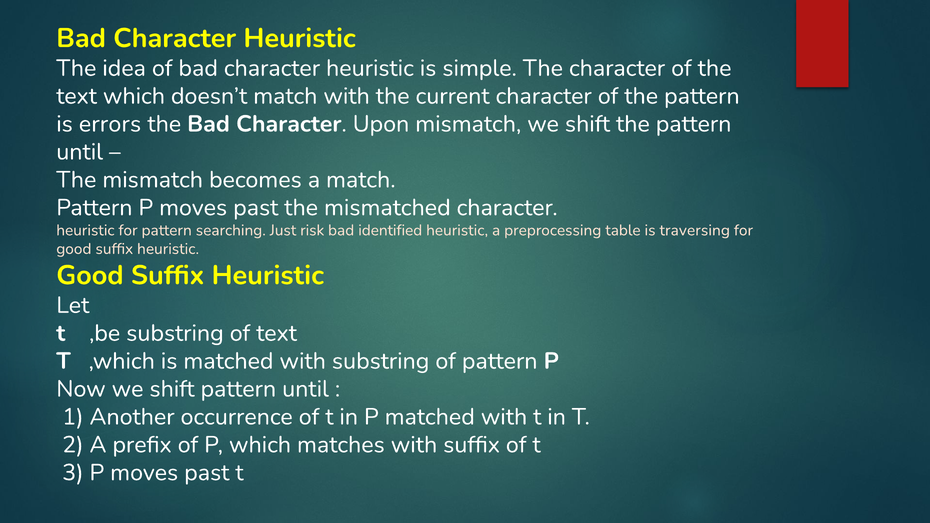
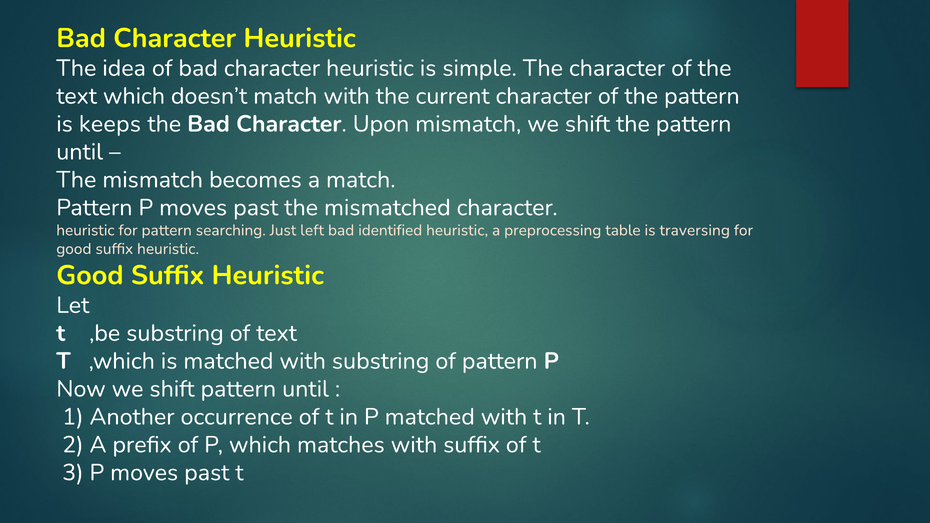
errors: errors -> keeps (110, 124)
risk: risk -> left (312, 230)
